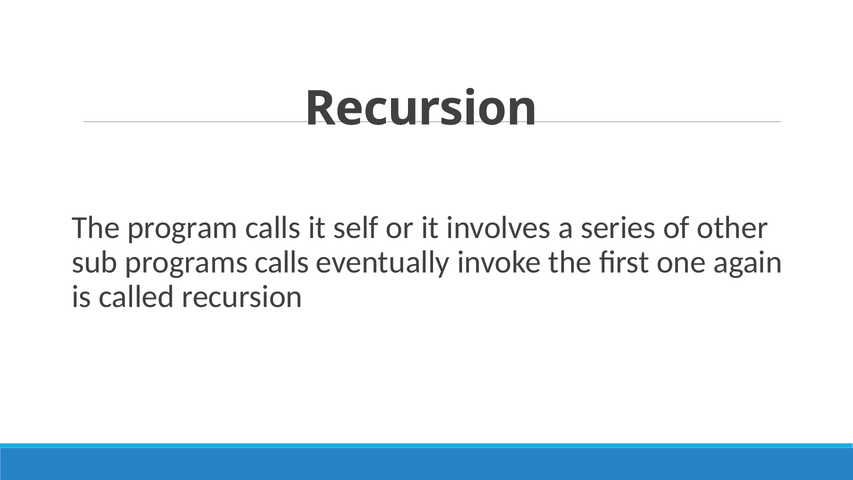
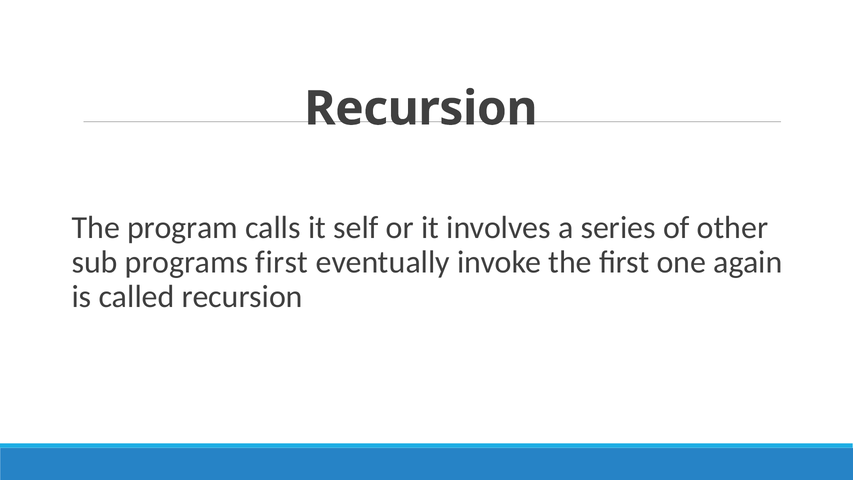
programs calls: calls -> first (282, 262)
